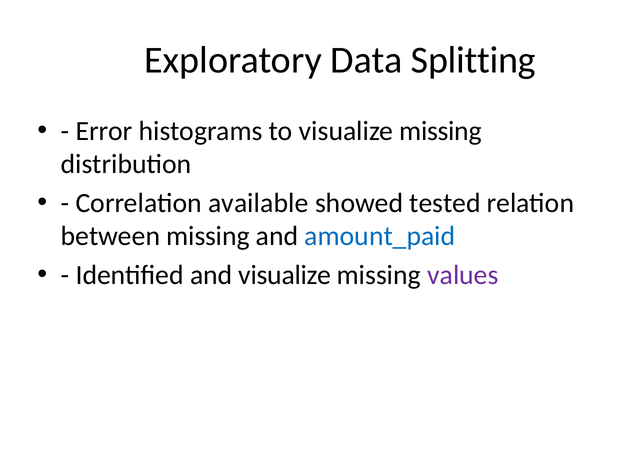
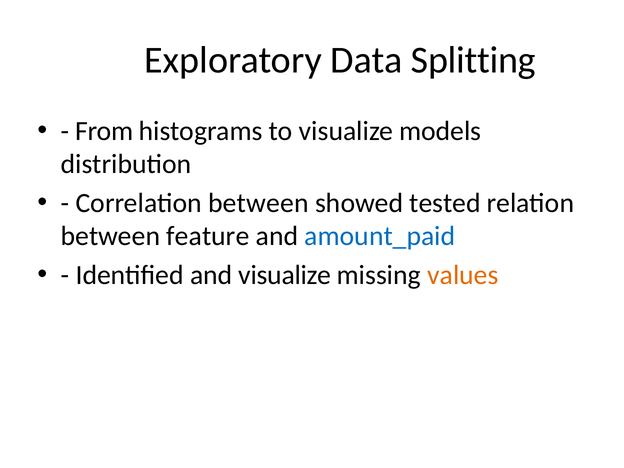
Error: Error -> From (104, 131)
to visualize missing: missing -> models (440, 131)
Correlation available: available -> between (258, 203)
between missing: missing -> feature (208, 236)
values colour: purple -> orange (463, 275)
